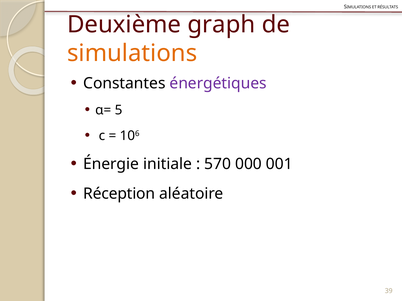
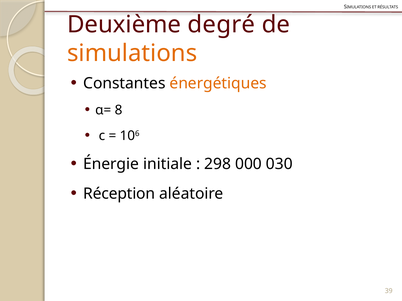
graph: graph -> degré (221, 24)
énergétiques colour: purple -> orange (218, 84)
5: 5 -> 8 (119, 110)
570: 570 -> 298 (218, 164)
001: 001 -> 030 (279, 164)
